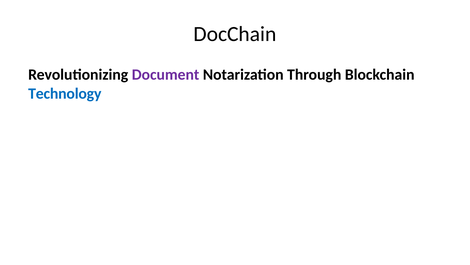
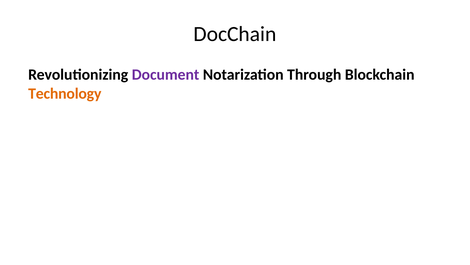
Technology colour: blue -> orange (65, 93)
